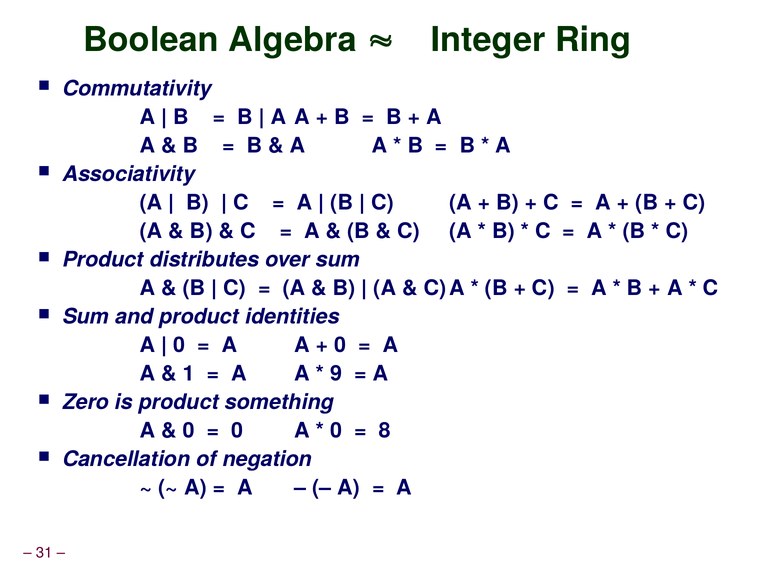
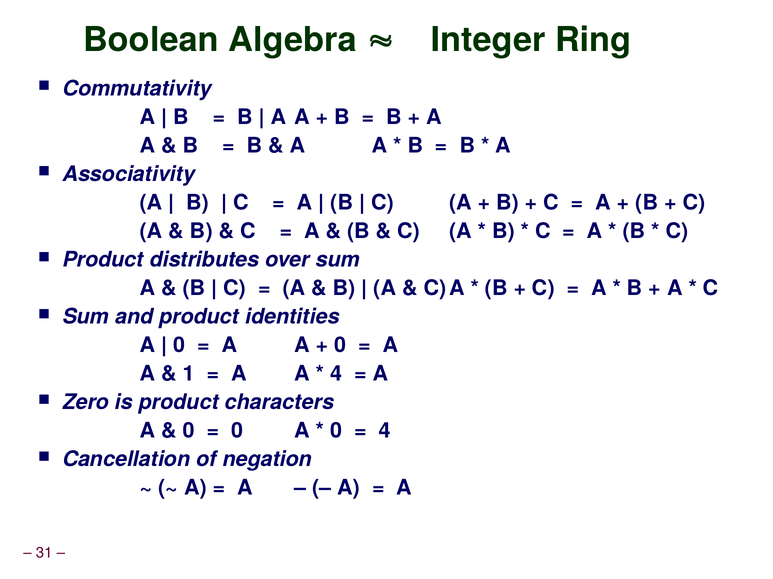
9: 9 -> 4 (336, 374)
something: something -> characters (279, 403)
8: 8 -> 4 (385, 431)
